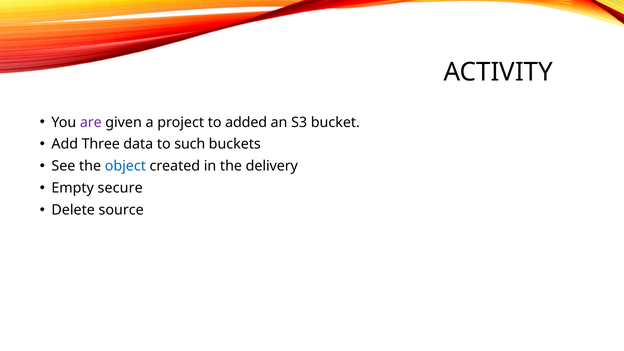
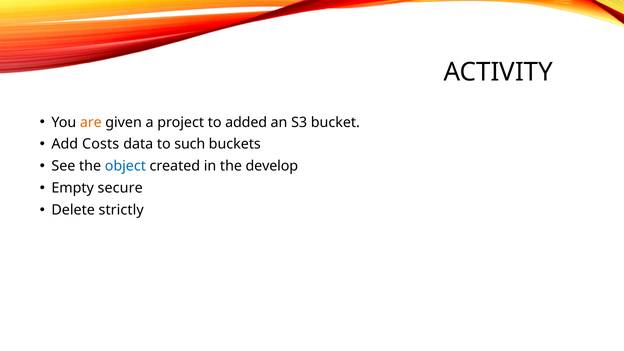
are colour: purple -> orange (91, 122)
Three: Three -> Costs (101, 144)
delivery: delivery -> develop (272, 166)
source: source -> strictly (121, 210)
